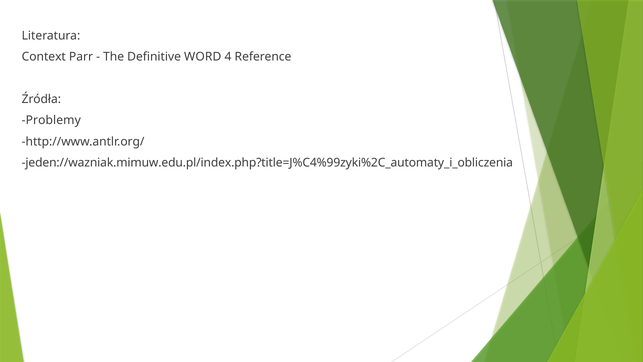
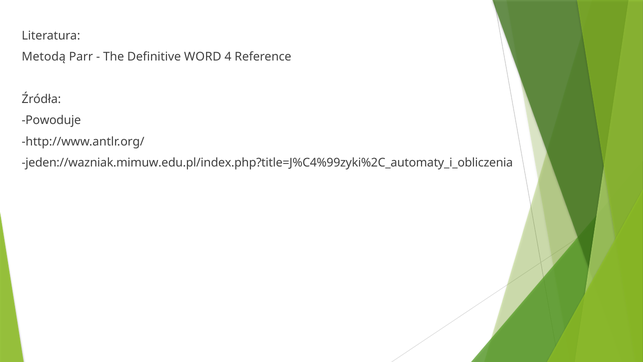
Context: Context -> Metodą (44, 57)
Problemy: Problemy -> Powoduje (51, 120)
